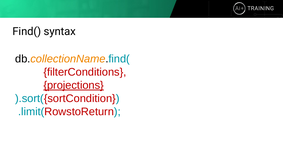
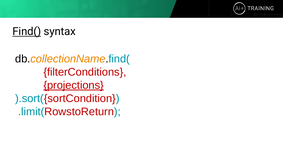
Find( underline: none -> present (27, 32)
